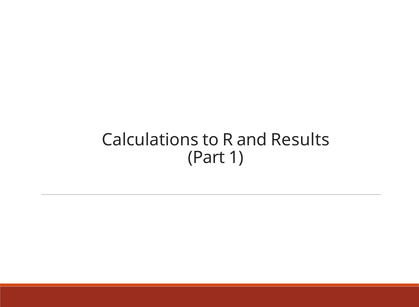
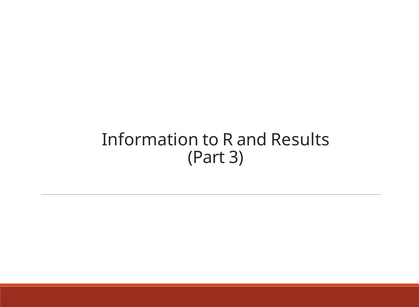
Calculations: Calculations -> Information (150, 140)
1: 1 -> 3 (236, 157)
